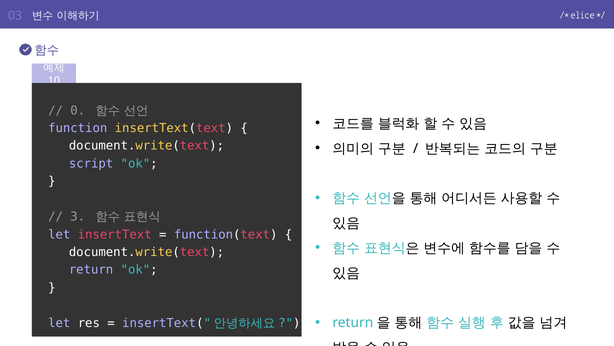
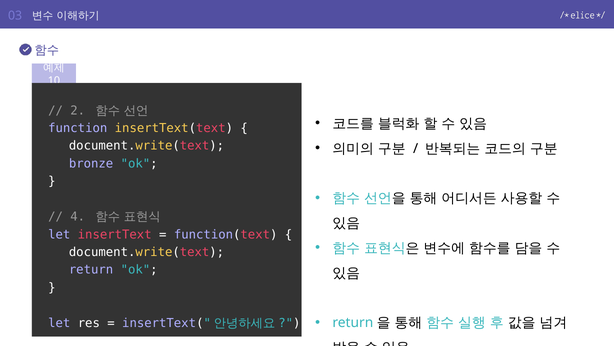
0: 0 -> 2 (78, 110)
script: script -> bronze (91, 163)
3: 3 -> 4 (78, 216)
